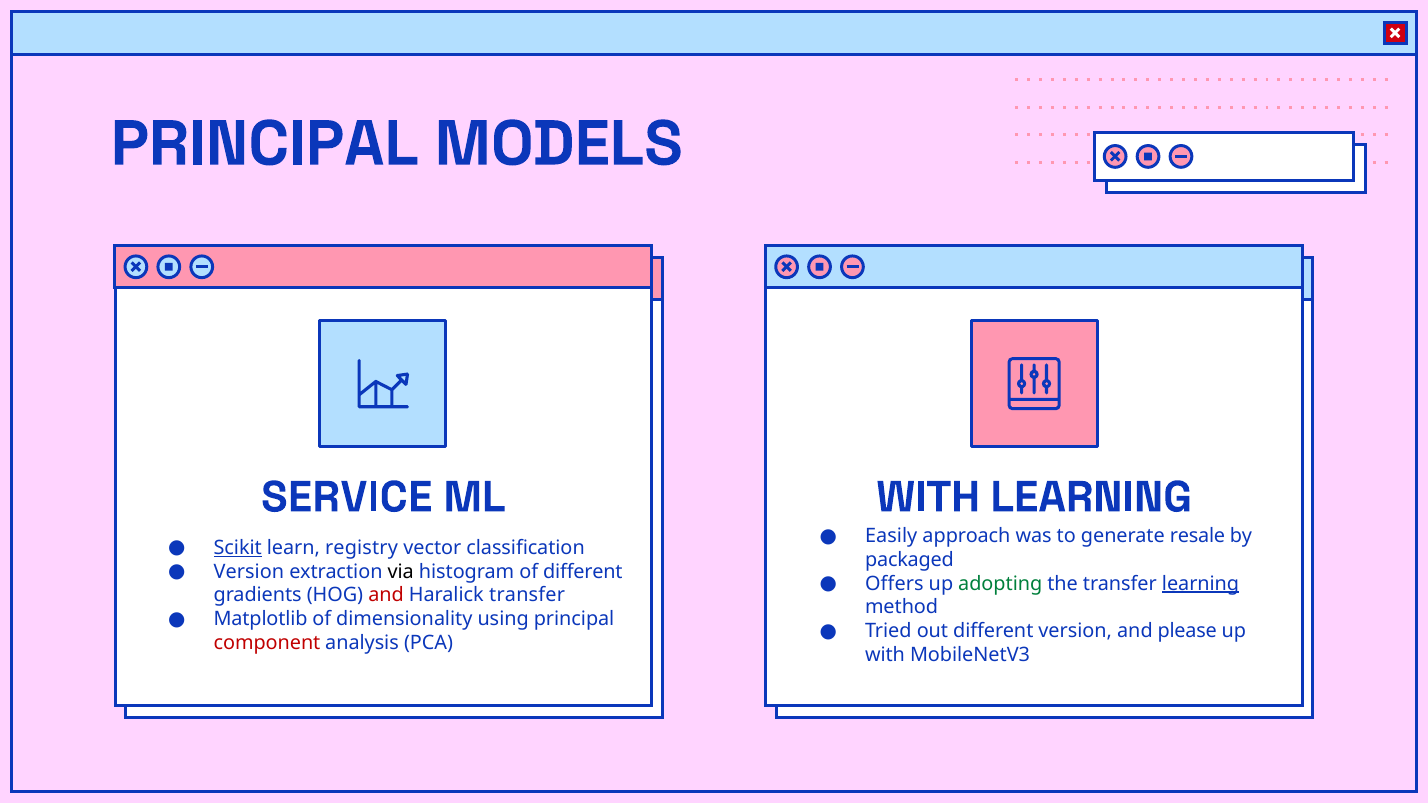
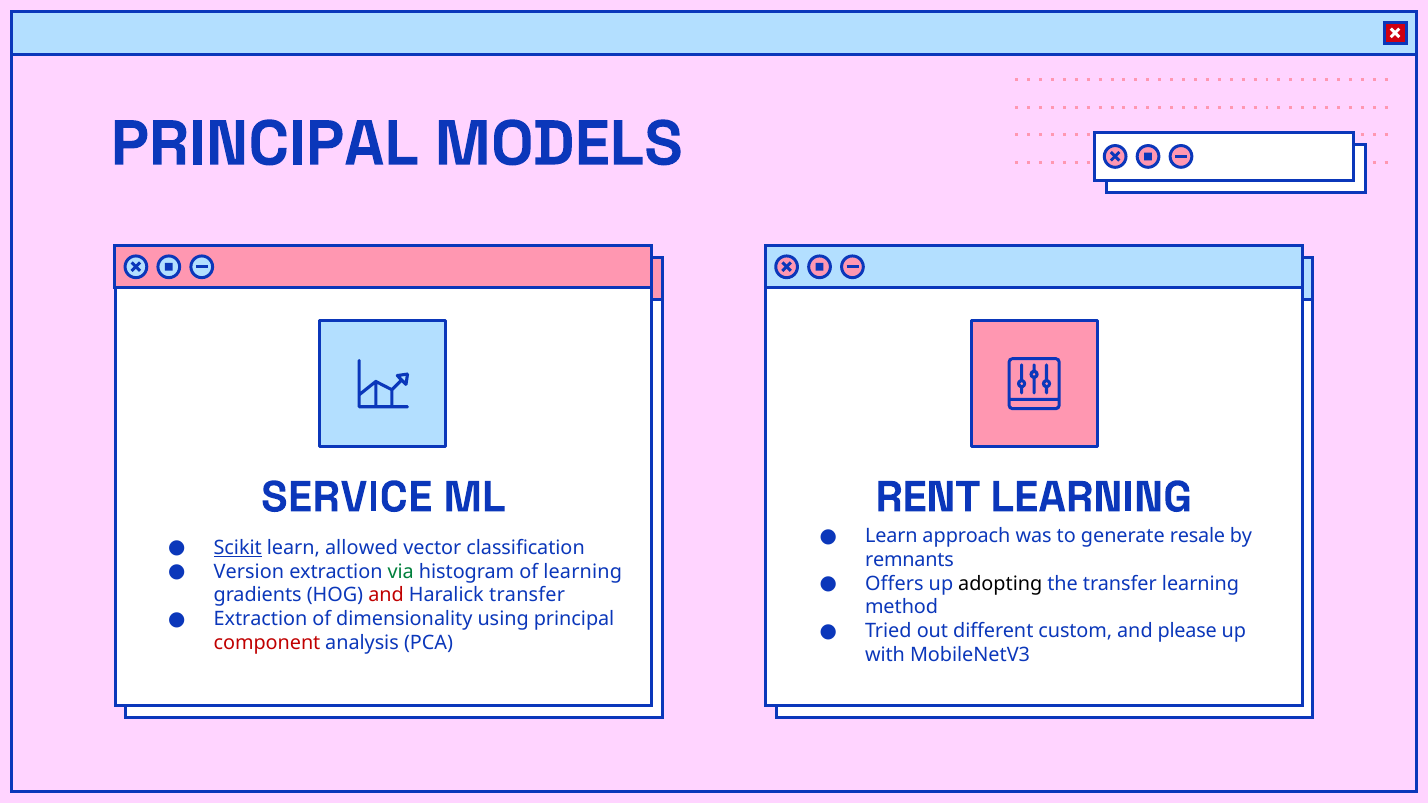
WITH: WITH -> RENT (928, 497)
Easily: Easily -> Learn (891, 536)
registry: registry -> allowed (362, 548)
packaged: packaged -> remnants (909, 560)
via colour: black -> green (401, 572)
of different: different -> learning (583, 572)
adopting colour: green -> black (1000, 584)
learning underline: present -> none (1201, 584)
Matplotlib: Matplotlib -> Extraction (260, 619)
different version: version -> custom (1075, 631)
